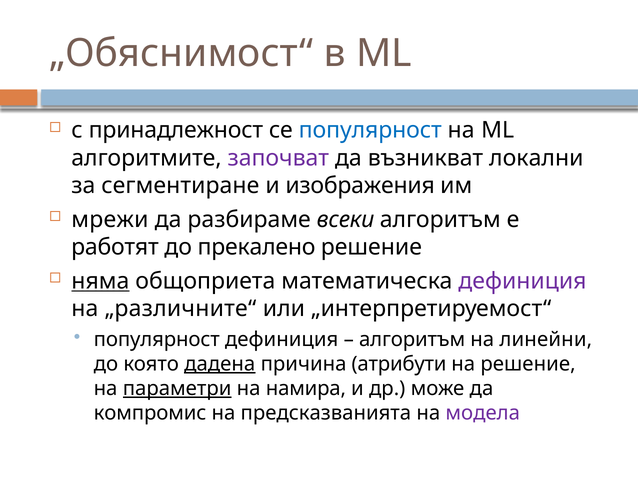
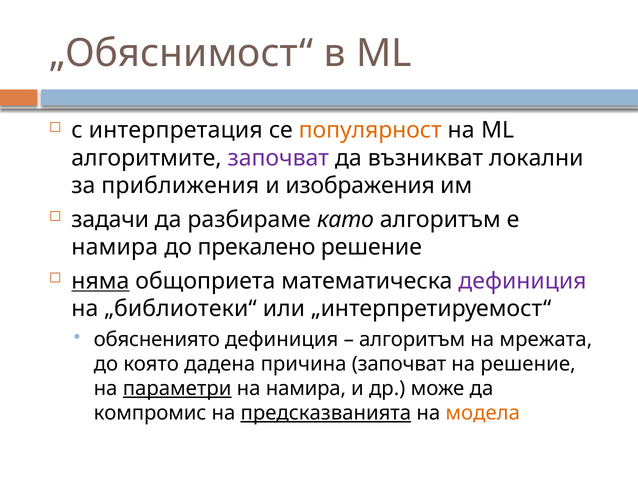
принадлежност: принадлежност -> интерпретация (176, 130)
популярност colour: blue -> orange (370, 130)
сегментиране: сегментиране -> приближения (180, 185)
мрежи: мрежи -> задачи (110, 219)
всеки: всеки -> като (346, 219)
работят: работят -> намира (115, 247)
„различните“: „различните“ -> „библиотеки“ (181, 308)
популярност: популярност -> обяснениято (157, 339)
линейни: линейни -> мрежата (546, 339)
дадена underline: present -> none (220, 364)
причина атрибути: атрибути -> започват (399, 364)
предсказванията underline: none -> present (326, 412)
модела colour: purple -> orange (483, 412)
